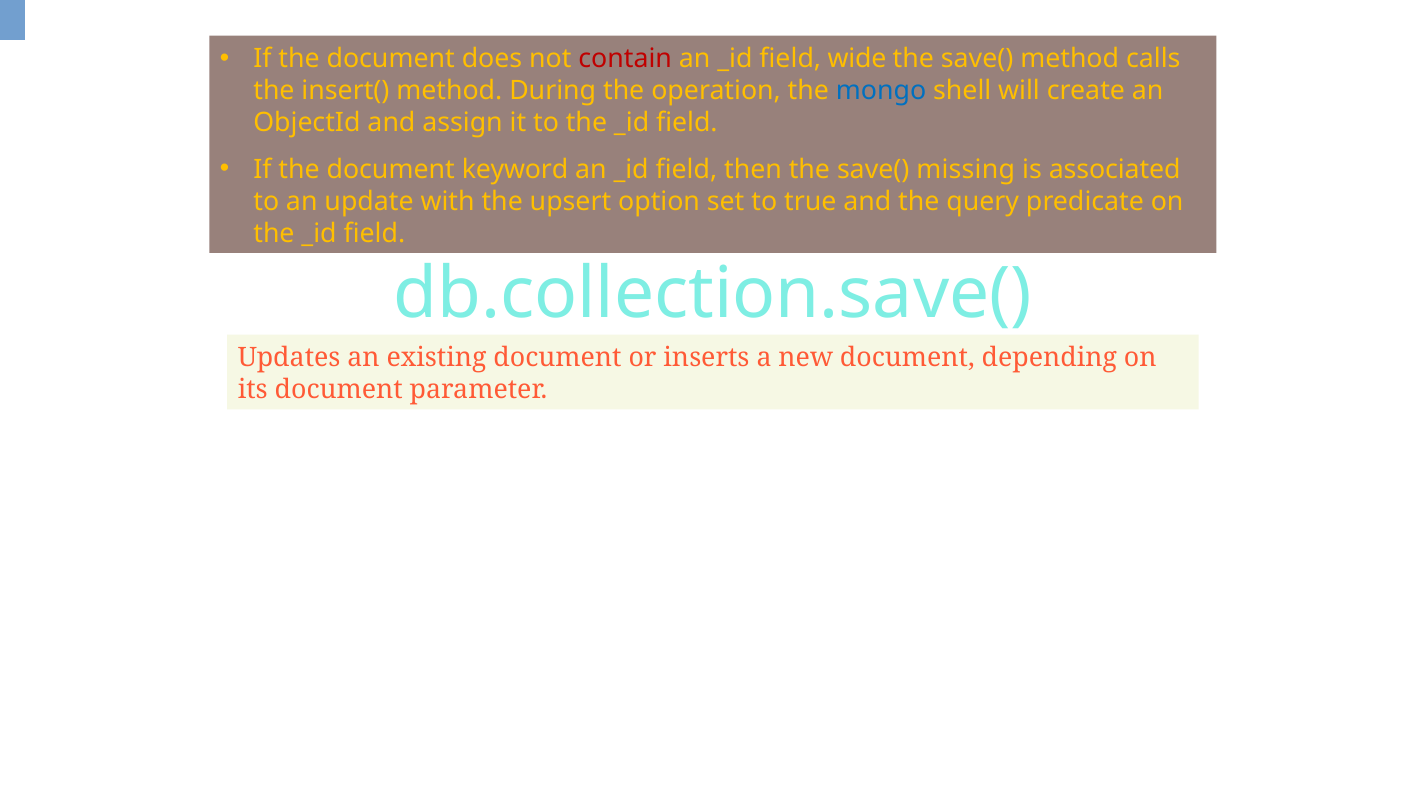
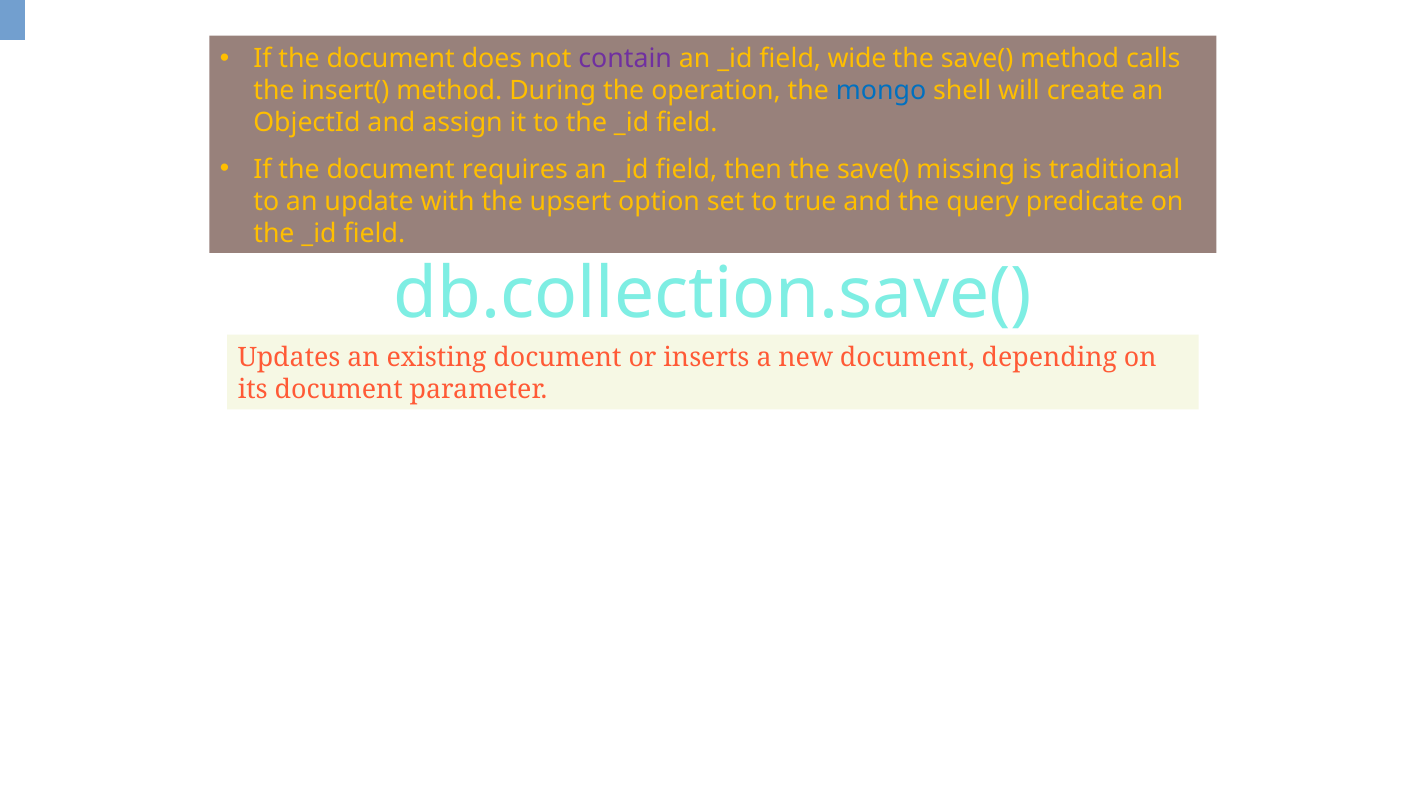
contain colour: red -> purple (625, 59)
keyword: keyword -> requires (515, 169)
associated: associated -> traditional (1115, 169)
